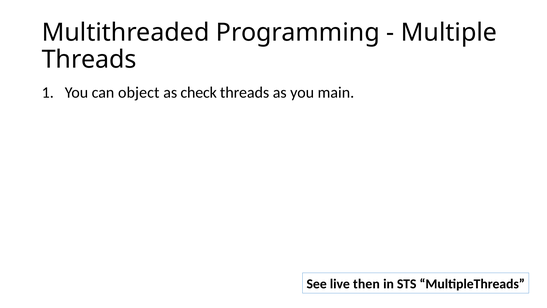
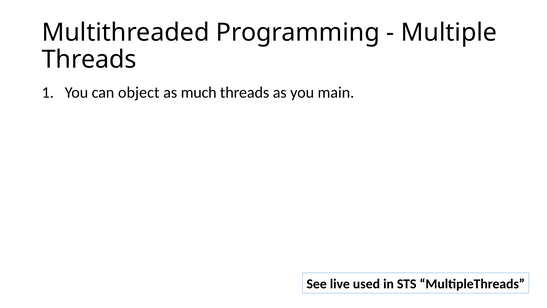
check: check -> much (199, 92)
then: then -> used (366, 284)
